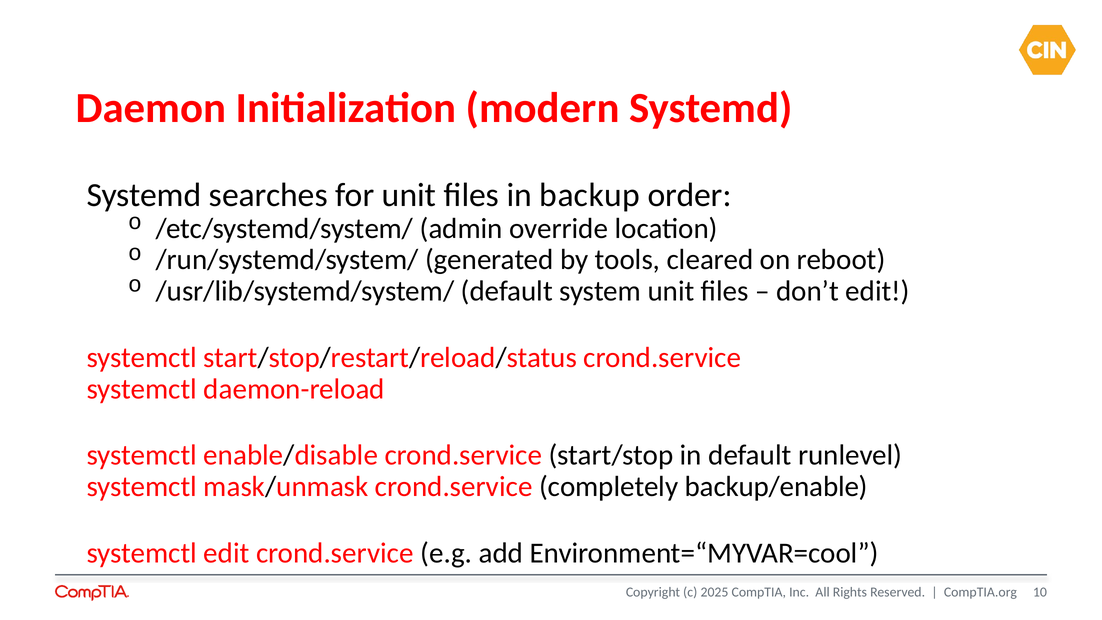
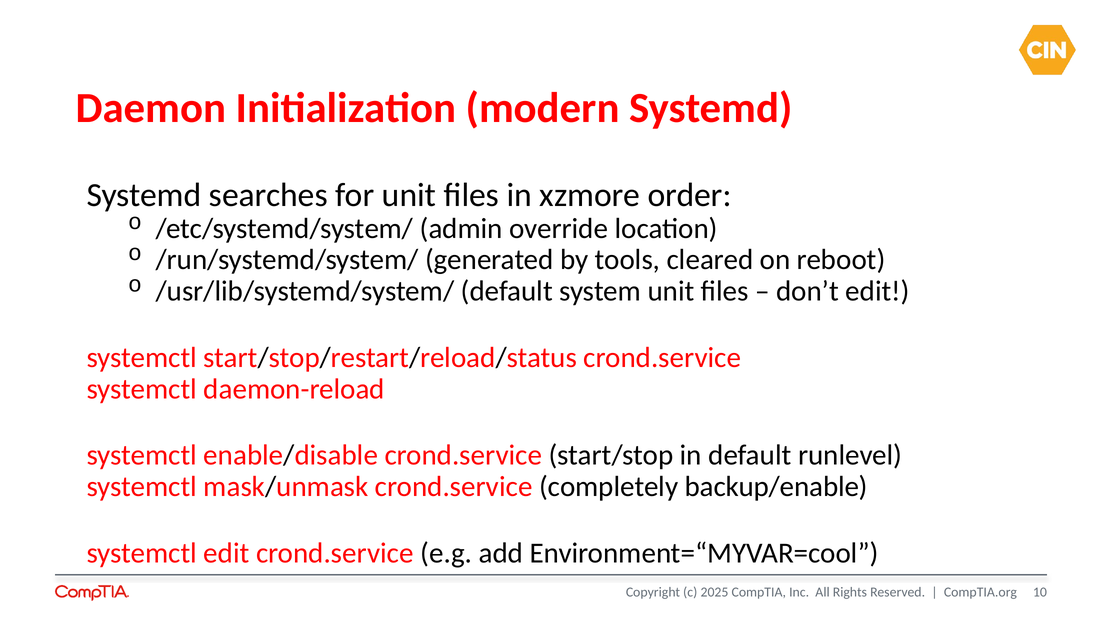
backup: backup -> xzmore (590, 195)
